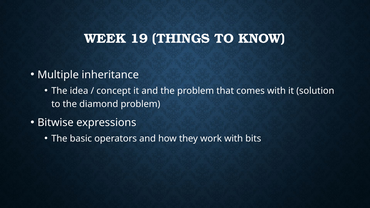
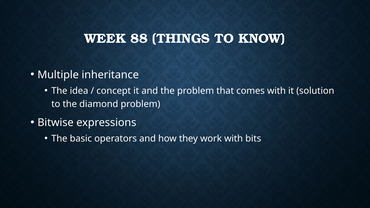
19: 19 -> 88 (139, 39)
